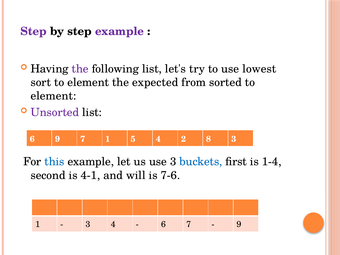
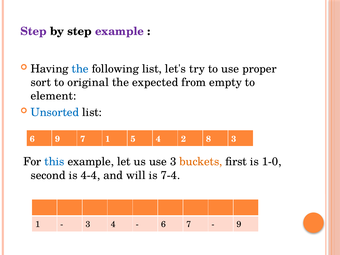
the colour: purple -> blue (80, 69)
lowest: lowest -> proper (259, 69)
sort to element: element -> original (88, 82)
sorted: sorted -> empty (226, 82)
Unsorted colour: purple -> blue (55, 112)
buckets colour: blue -> orange (201, 162)
1-4: 1-4 -> 1-0 (272, 162)
4-1: 4-1 -> 4-4 (90, 175)
7-6: 7-6 -> 7-4 (170, 175)
